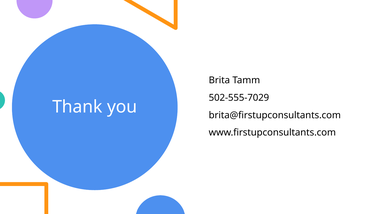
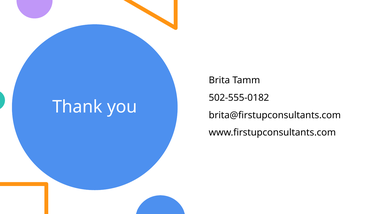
502-555-7029: 502-555-7029 -> 502-555-0182 (239, 98)
